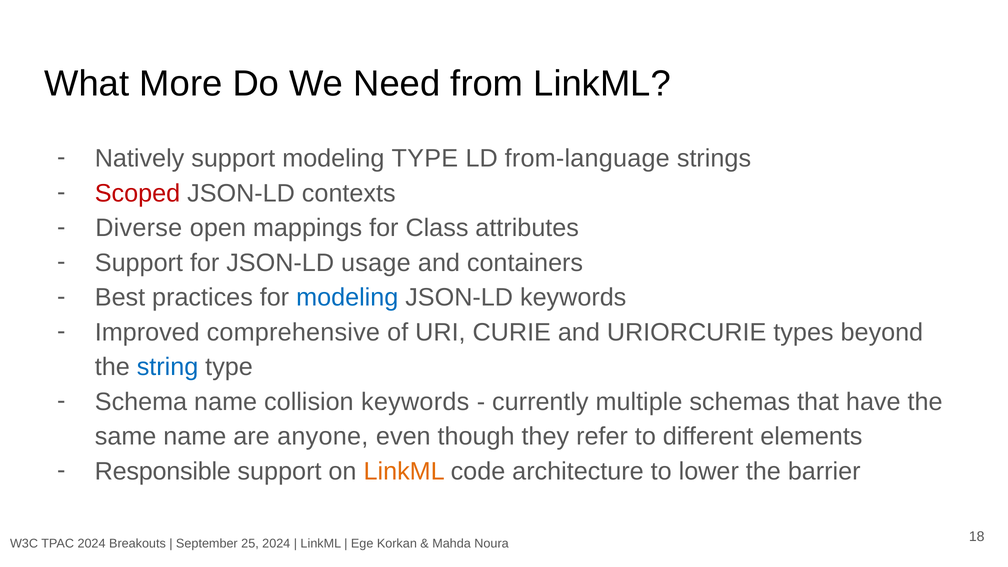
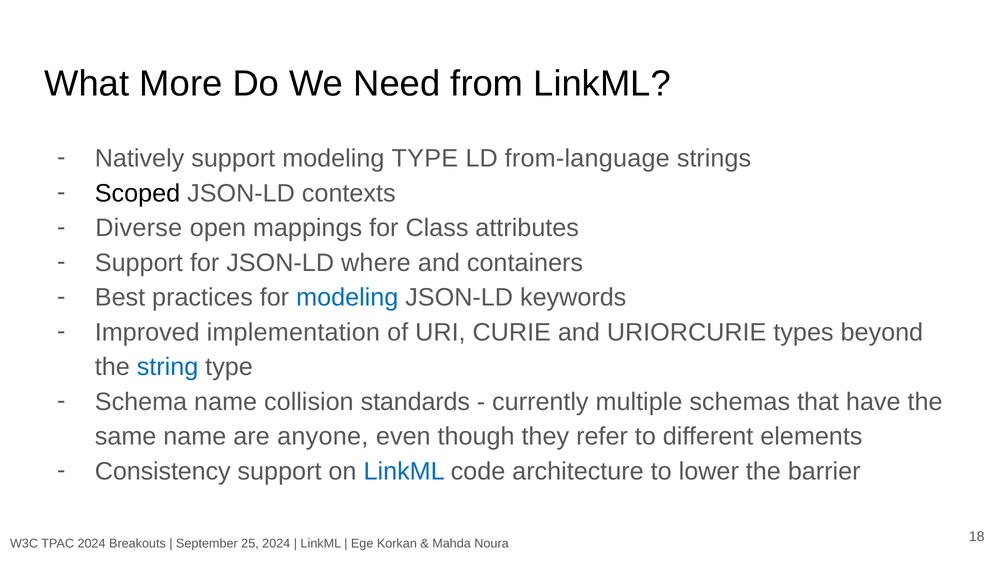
Scoped colour: red -> black (138, 193)
usage: usage -> where (376, 263)
comprehensive: comprehensive -> implementation (293, 332)
collision keywords: keywords -> standards (415, 402)
Responsible: Responsible -> Consistency (163, 471)
LinkML colour: orange -> blue (404, 471)
